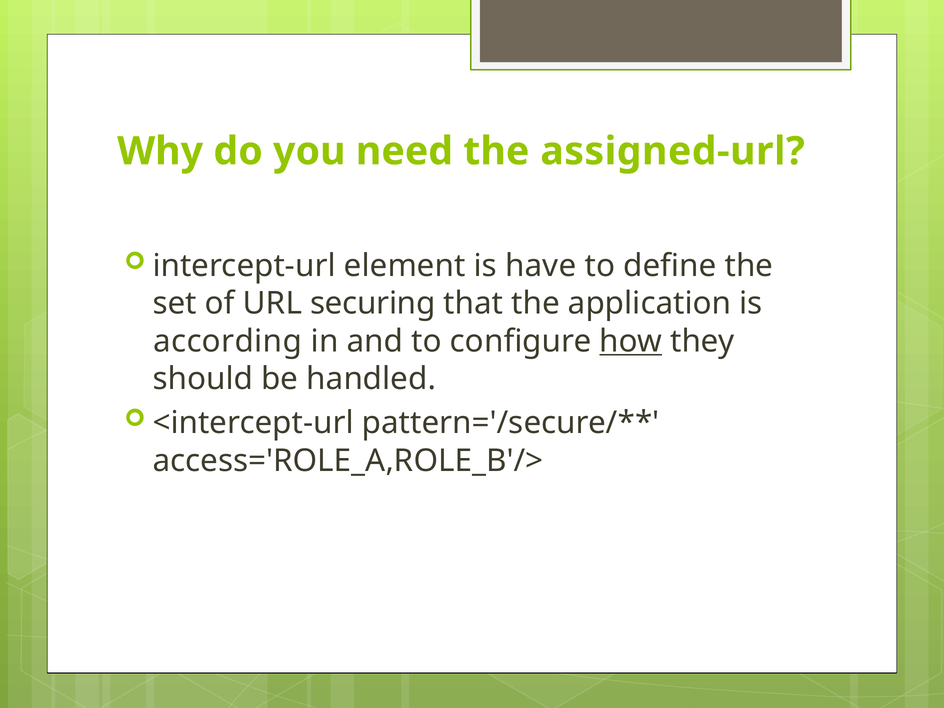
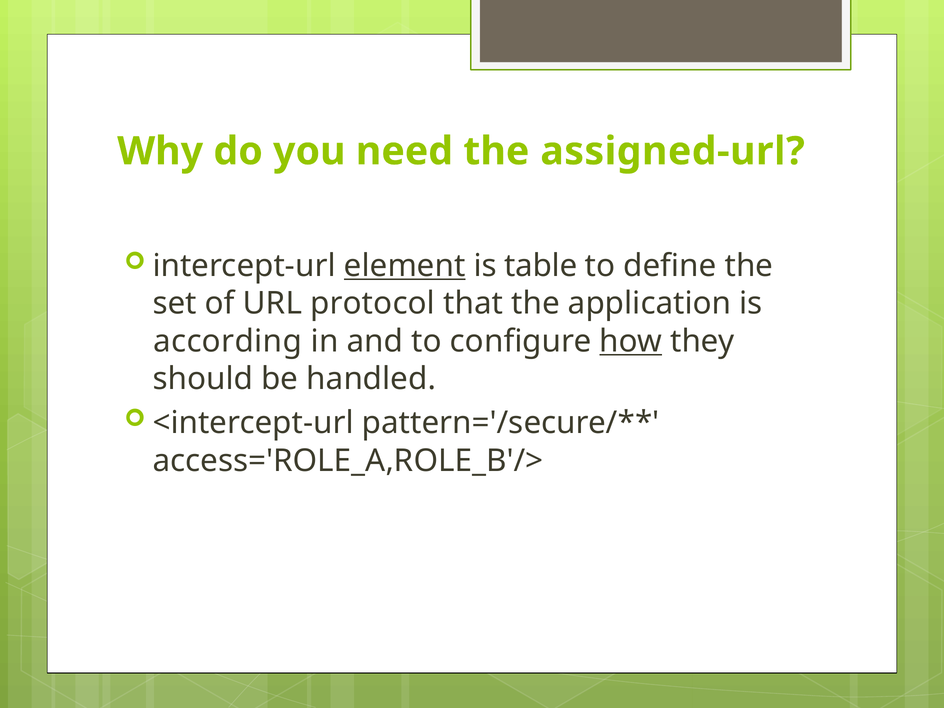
element underline: none -> present (405, 266)
have: have -> table (541, 266)
securing: securing -> protocol (373, 303)
